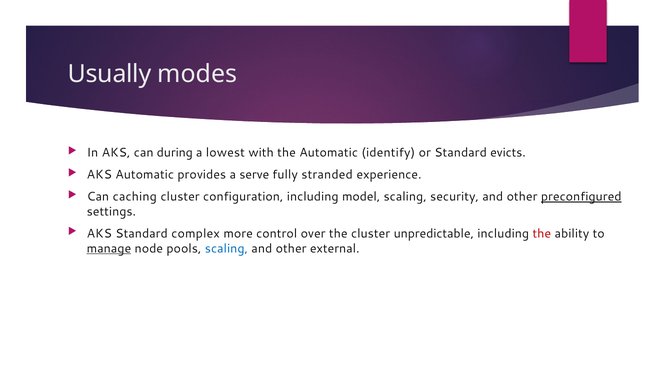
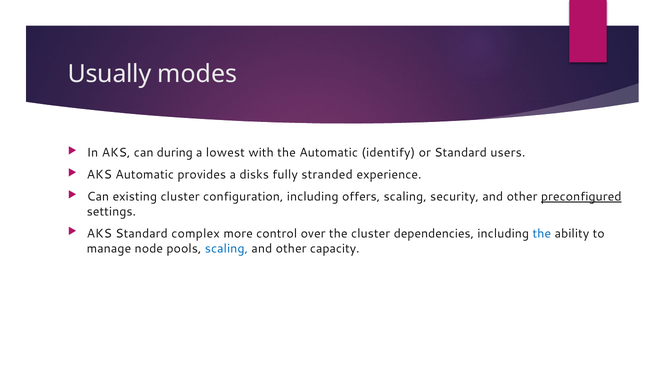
evicts: evicts -> users (508, 153)
serve: serve -> disks (254, 175)
caching: caching -> existing (135, 197)
model: model -> offers (361, 197)
unpredictable: unpredictable -> dependencies (434, 233)
the colour: red -> blue (542, 233)
manage underline: present -> none (109, 248)
external: external -> capacity (335, 248)
